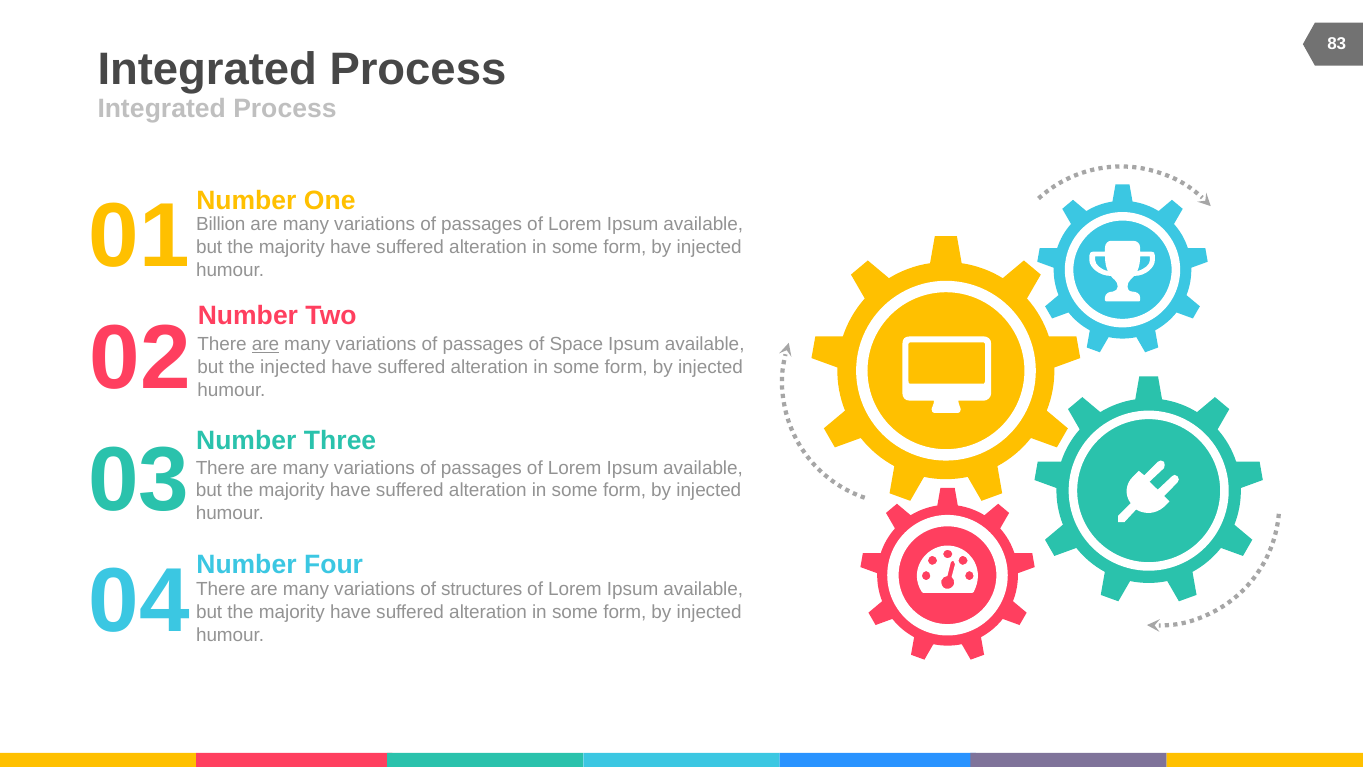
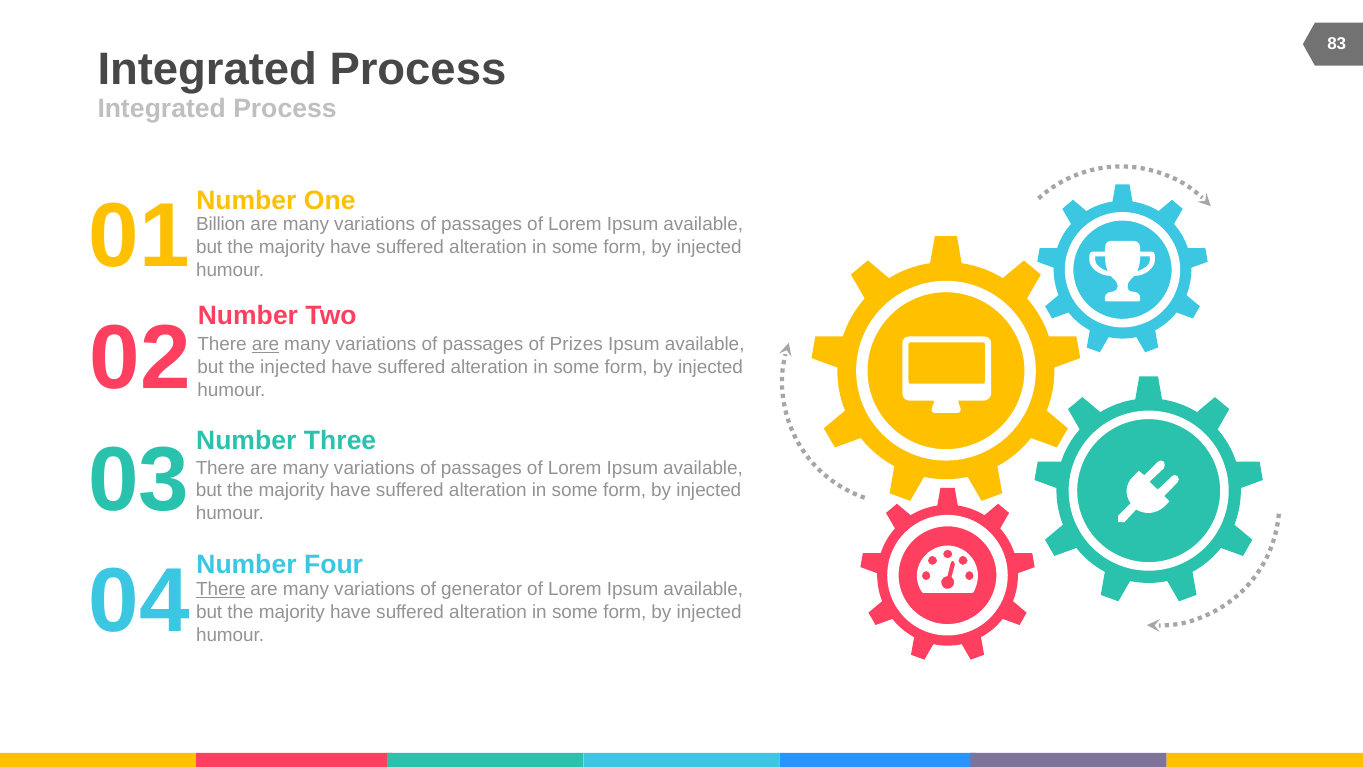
Space: Space -> Prizes (576, 345)
There underline: none -> present (221, 589)
structures: structures -> generator (482, 589)
